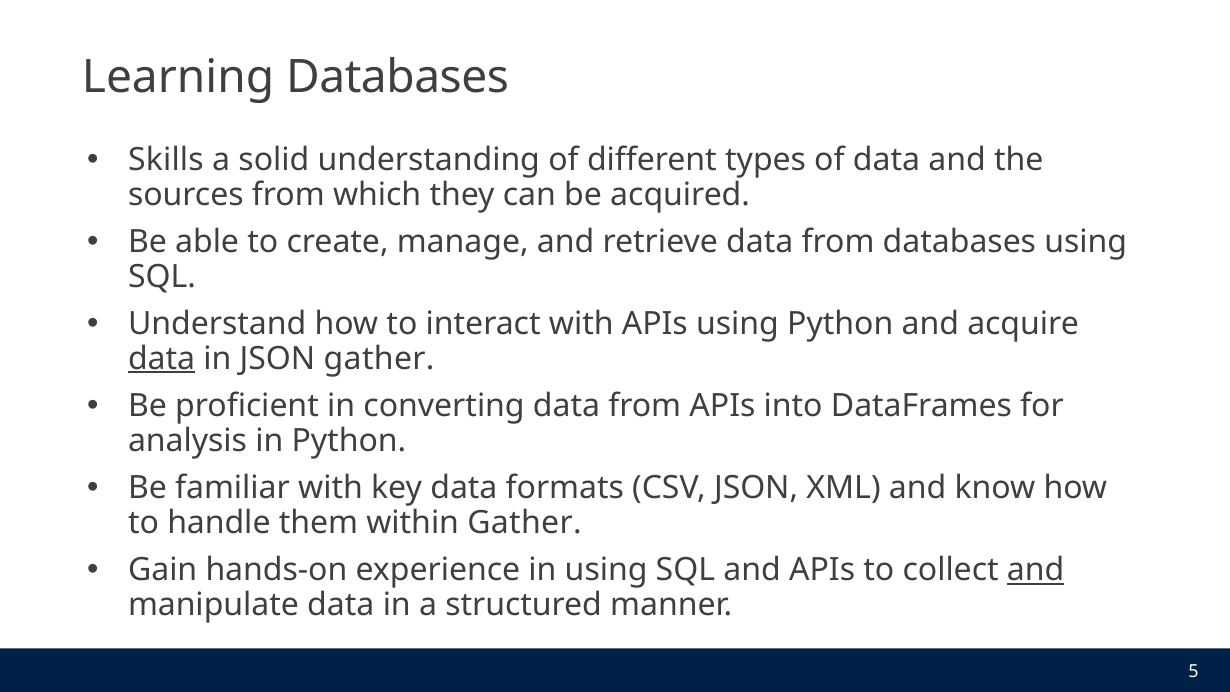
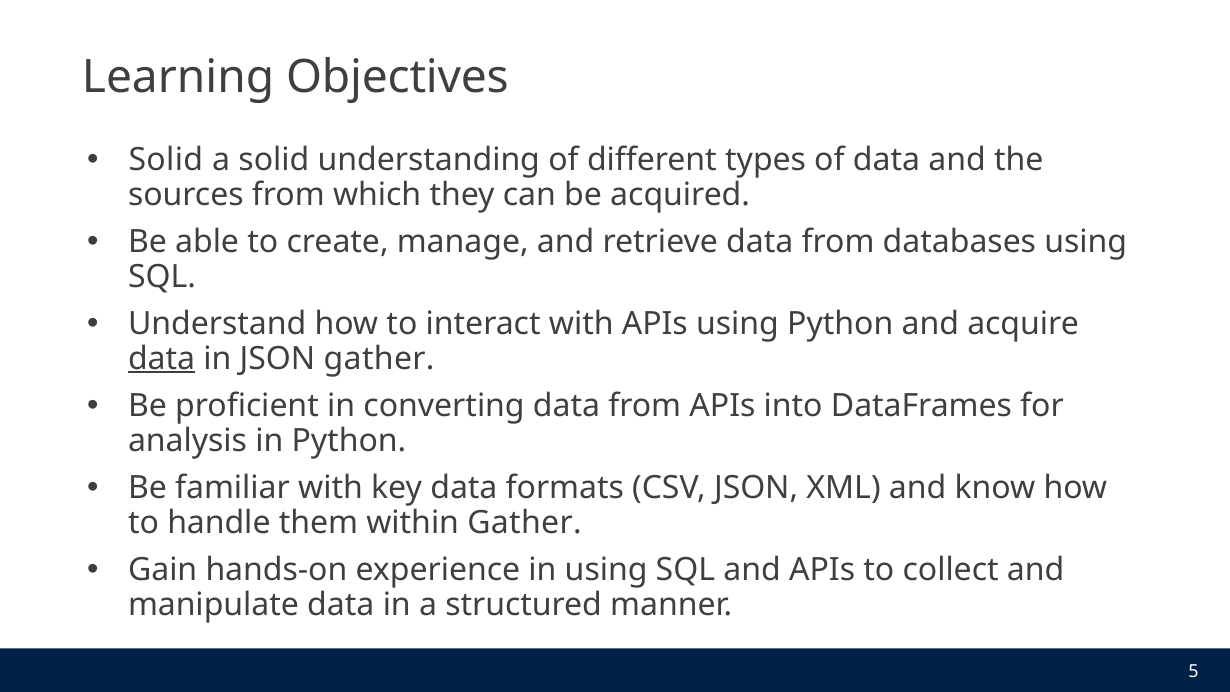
Learning Databases: Databases -> Objectives (397, 77)
Skills: Skills -> Solid (166, 160)
and underline: present -> none (1036, 570)
